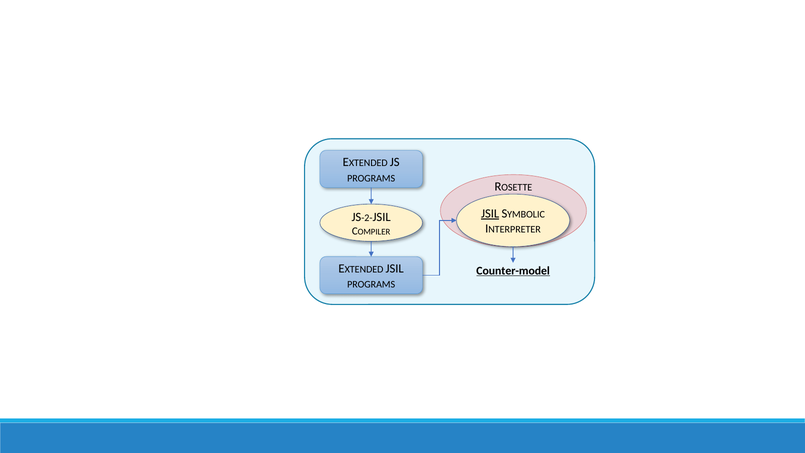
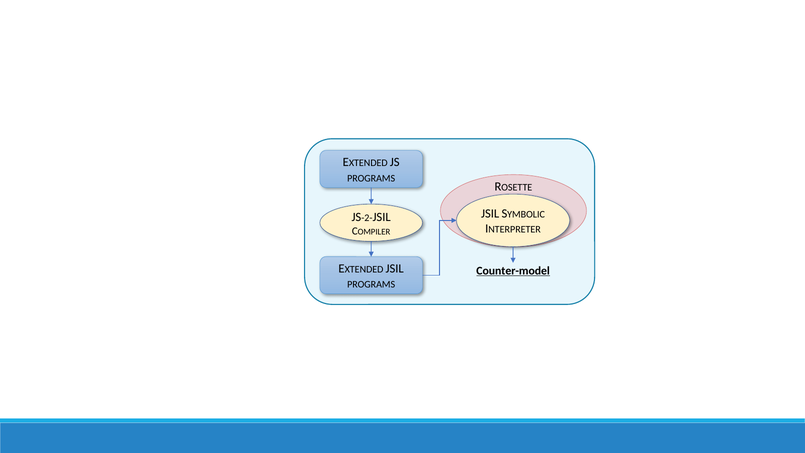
JSIL underline: present -> none (490, 214)
